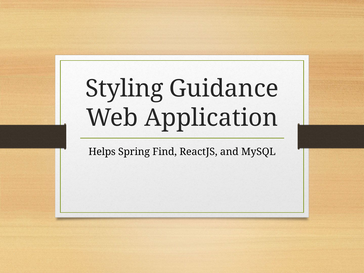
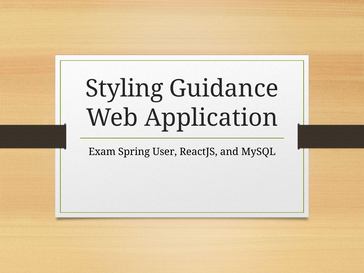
Helps: Helps -> Exam (102, 152)
Find: Find -> User (165, 152)
